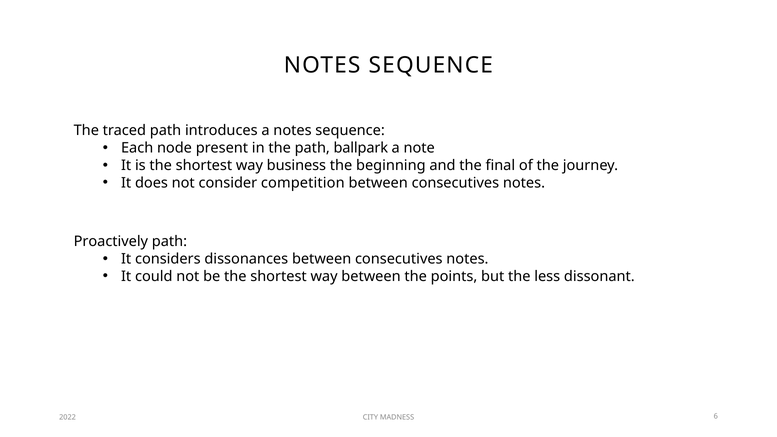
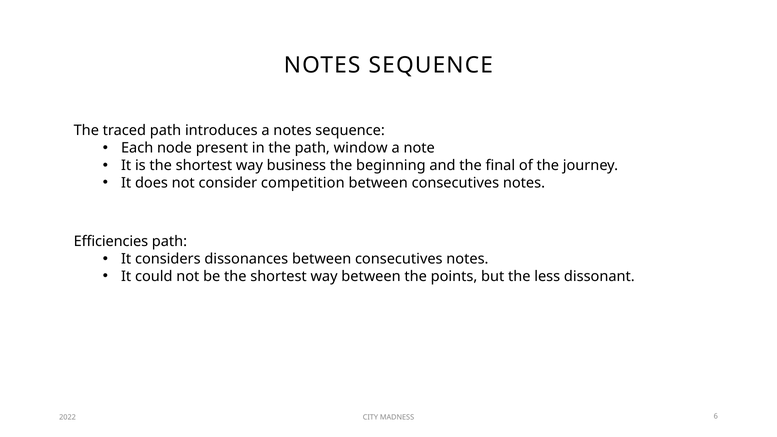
ballpark: ballpark -> window (361, 148)
Proactively: Proactively -> Efficiencies (111, 242)
